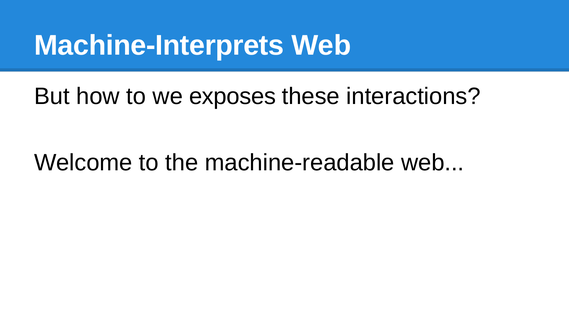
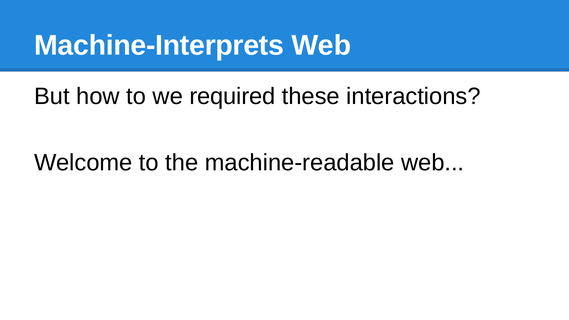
exposes: exposes -> required (232, 96)
